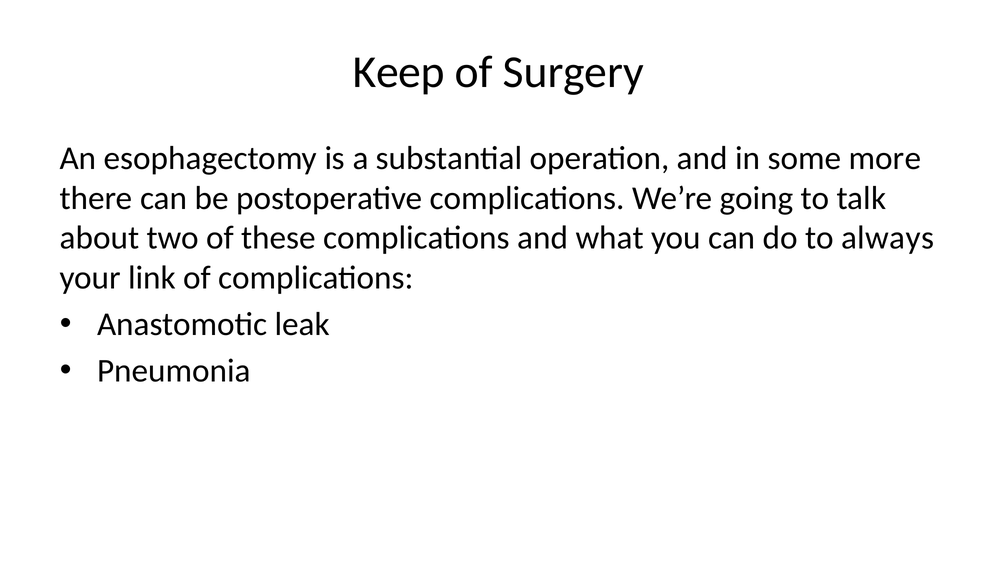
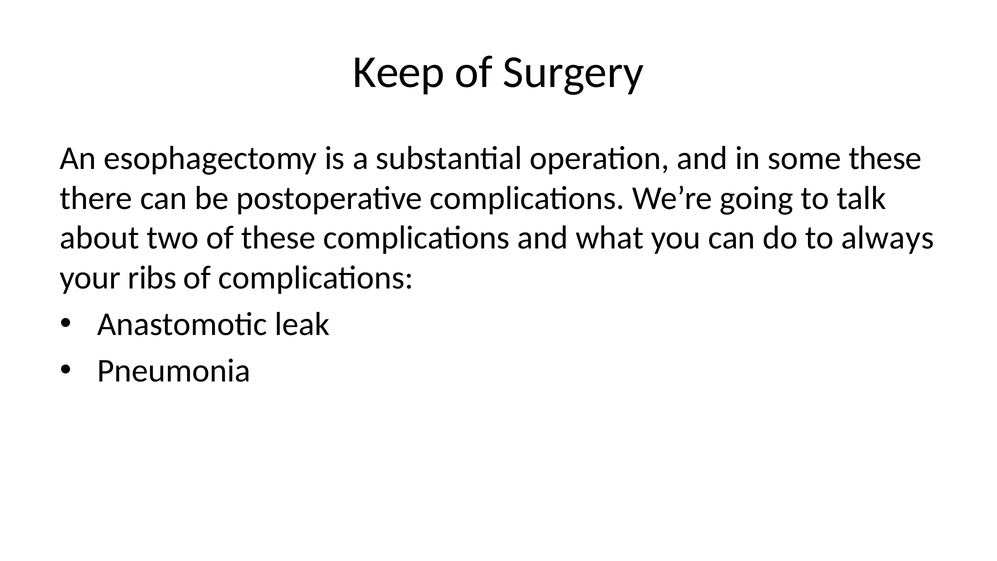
some more: more -> these (885, 158)
link: link -> ribs (152, 278)
